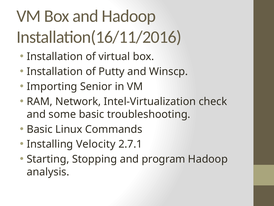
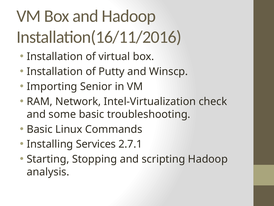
Velocity: Velocity -> Services (96, 144)
program: program -> scripting (163, 159)
